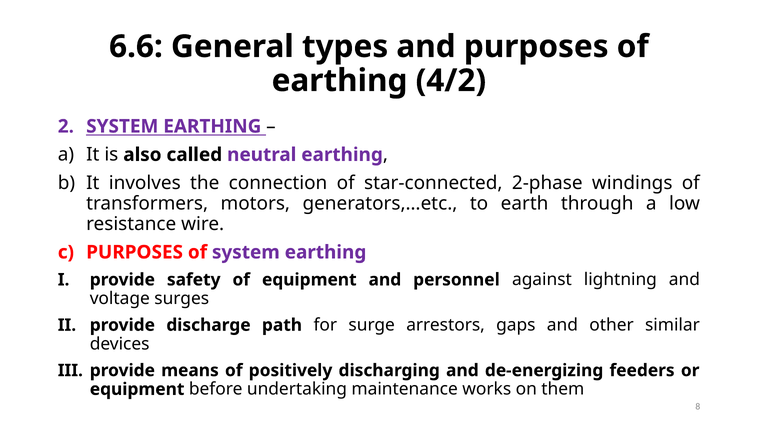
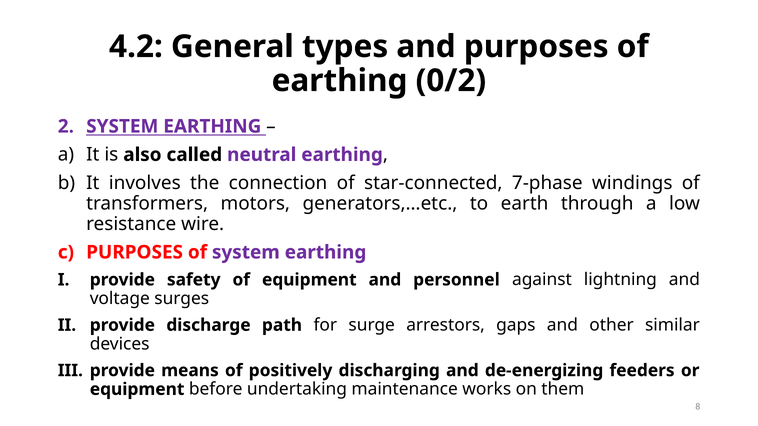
6.6: 6.6 -> 4.2 (136, 47)
4/2: 4/2 -> 0/2 (451, 81)
2-phase: 2-phase -> 7-phase (547, 183)
